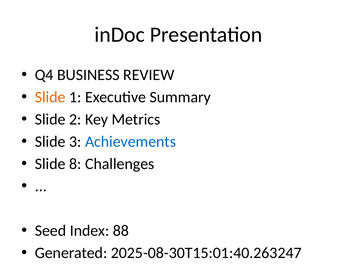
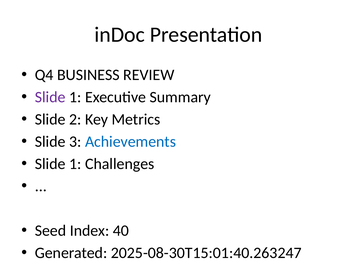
Slide colour: orange -> purple (50, 97)
8: 8 -> 1 (75, 164)
88: 88 -> 40 (121, 230)
